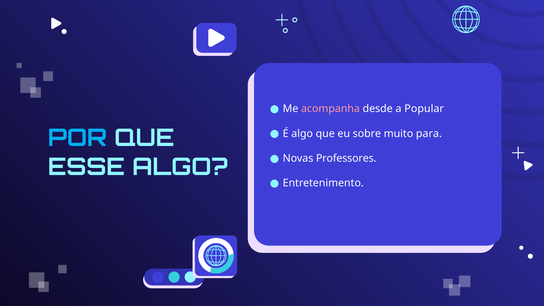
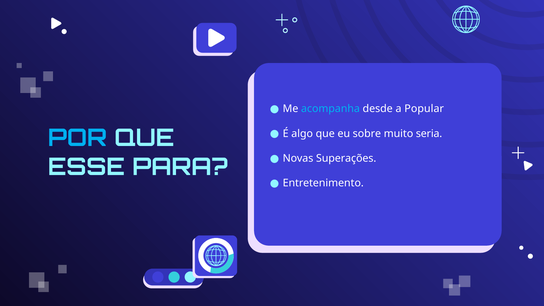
acompanha colour: pink -> light blue (330, 109)
para: para -> seria (429, 134)
Professores: Professores -> Superações (346, 158)
ESSE ALGO: ALGO -> PARA (180, 167)
